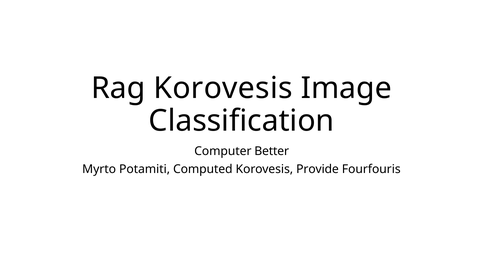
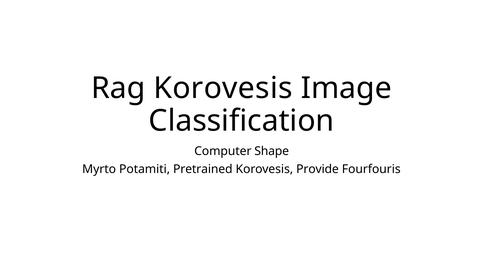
Better: Better -> Shape (272, 151)
Computed: Computed -> Pretrained (203, 169)
